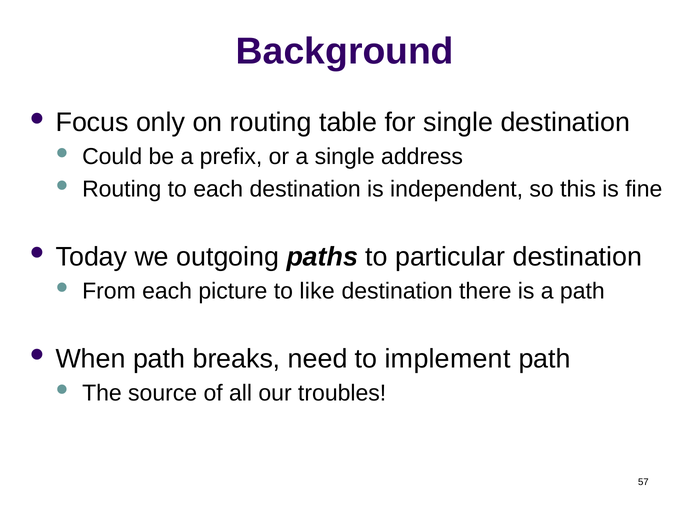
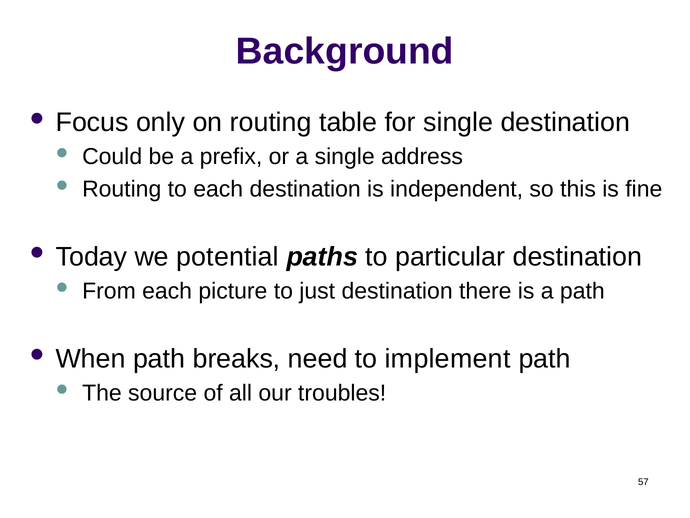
outgoing: outgoing -> potential (228, 256)
like: like -> just (317, 291)
